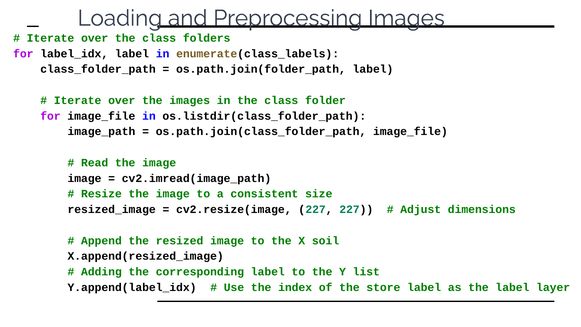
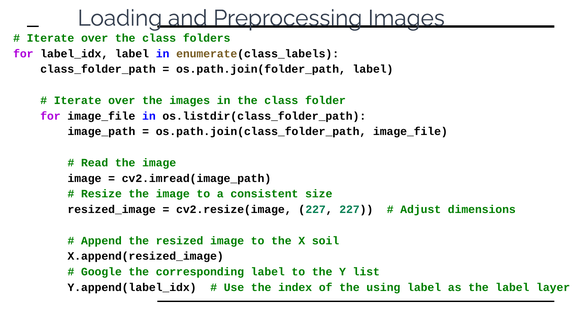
Adding: Adding -> Google (101, 272)
store: store -> using (383, 287)
